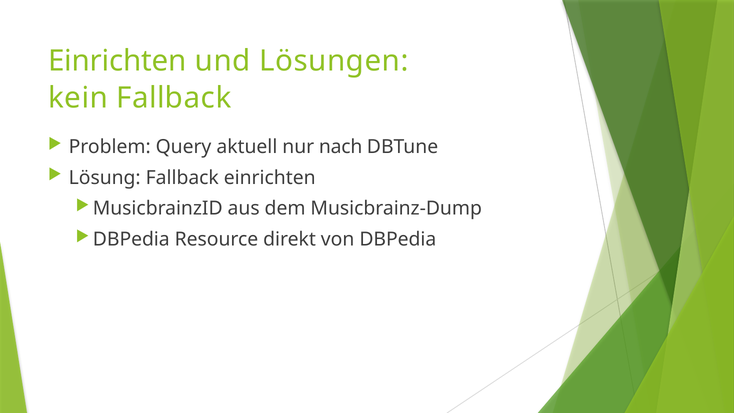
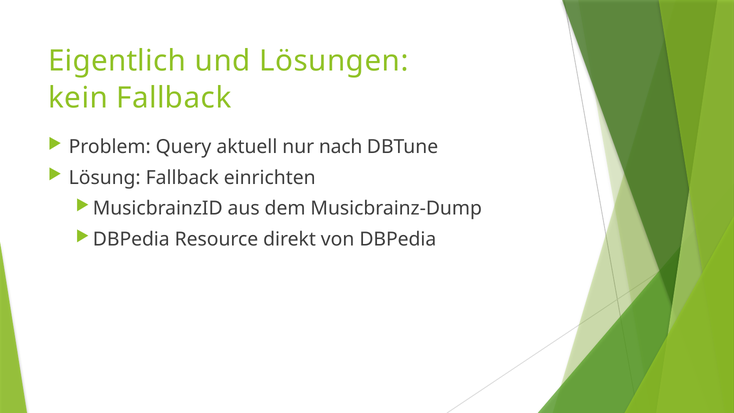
Einrichten: Einrichten -> Eigentlich (117, 61)
